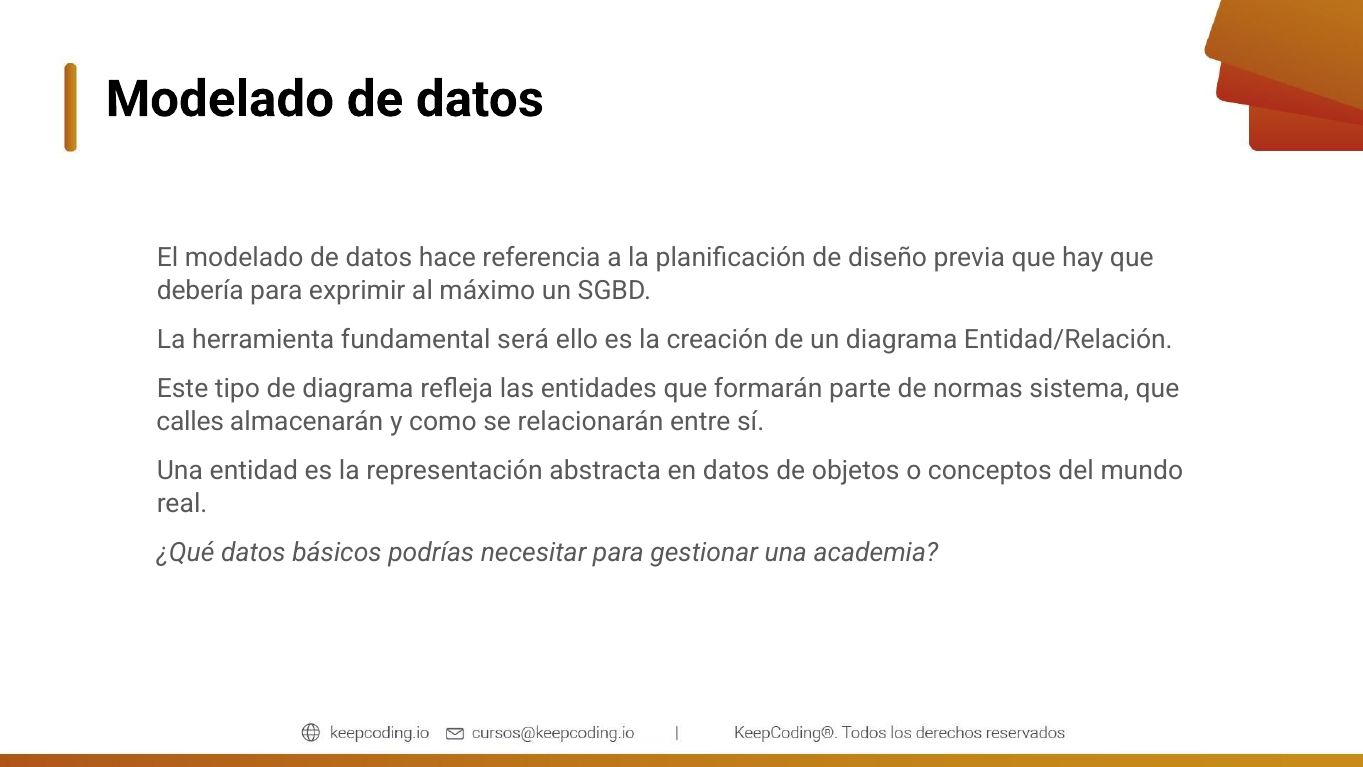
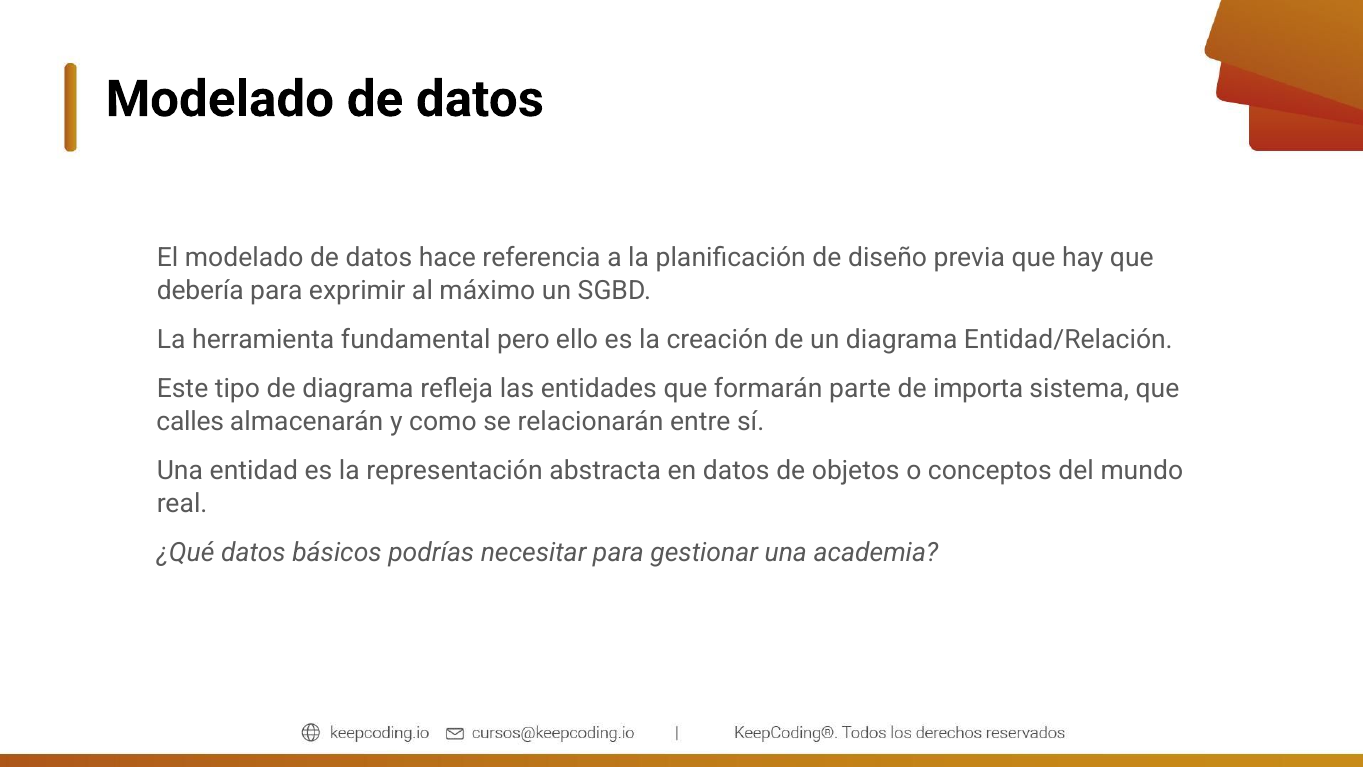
será: será -> pero (523, 340)
normas: normas -> importa (978, 388)
